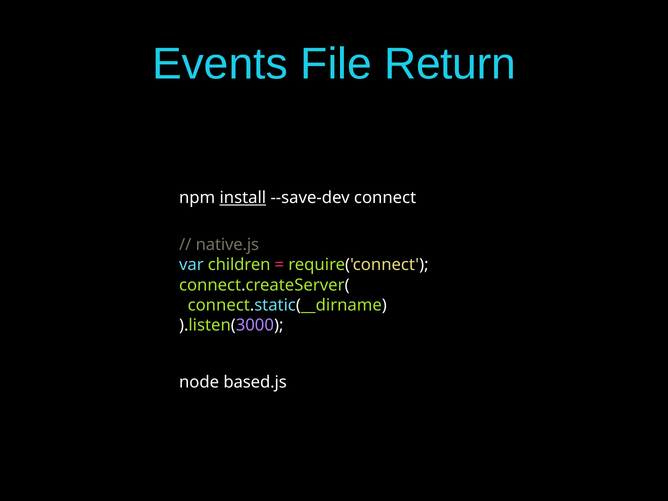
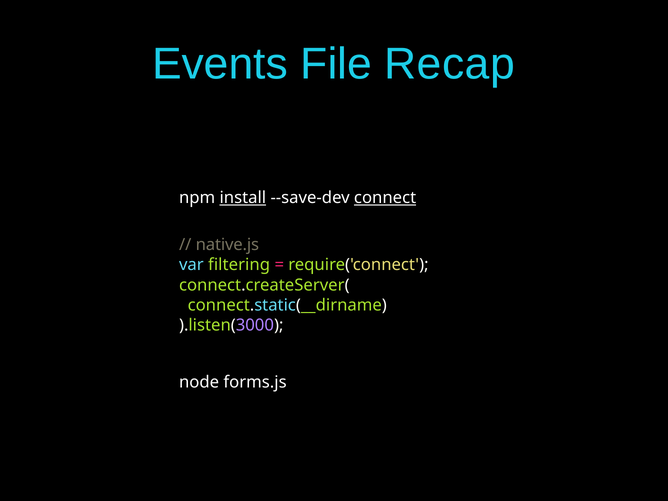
Return: Return -> Recap (450, 64)
connect underline: none -> present (385, 198)
children: children -> filtering (239, 265)
based.js: based.js -> forms.js (255, 382)
